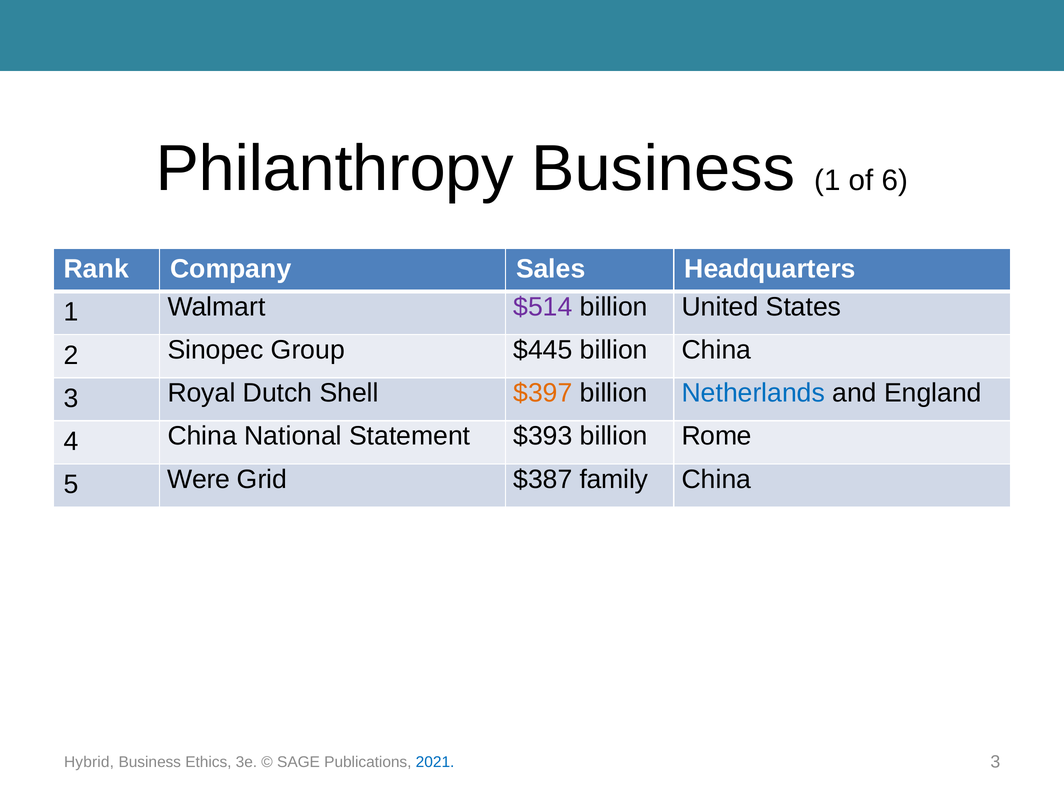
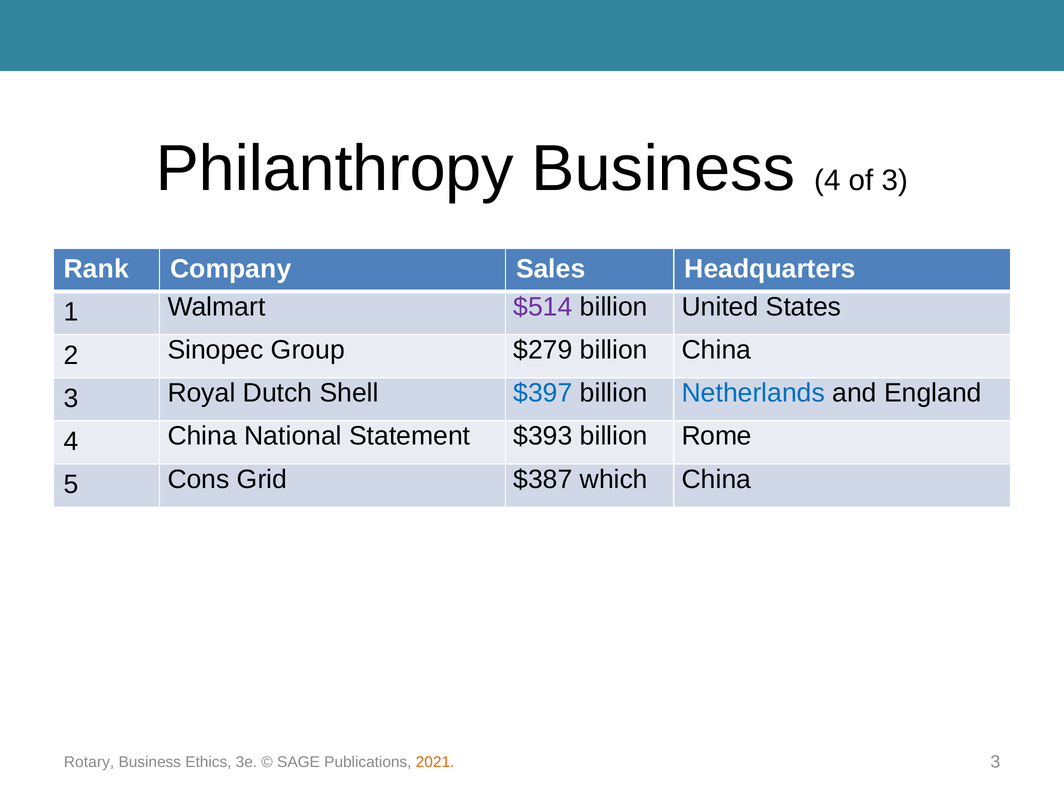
Business 1: 1 -> 4 (827, 180)
of 6: 6 -> 3 (895, 180)
$445: $445 -> $279 (543, 350)
$397 colour: orange -> blue (543, 393)
Were: Were -> Cons (199, 479)
family: family -> which (614, 479)
Hybrid: Hybrid -> Rotary (89, 762)
2021 colour: blue -> orange (435, 762)
